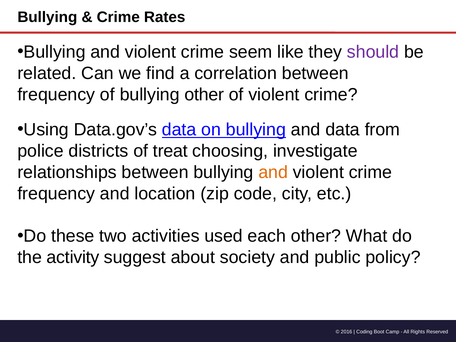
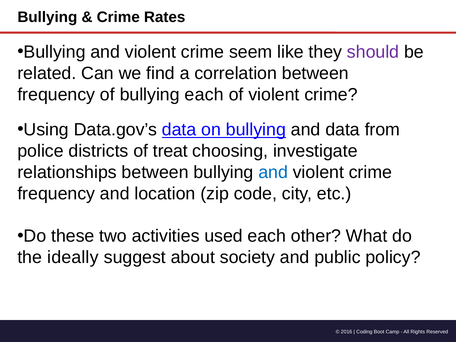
bullying other: other -> each (204, 95)
and colour: orange -> blue (273, 172)
activity: activity -> ideally (73, 257)
